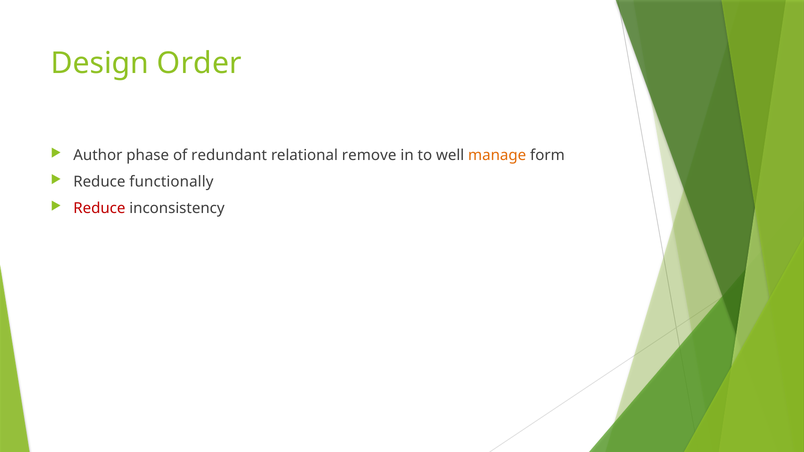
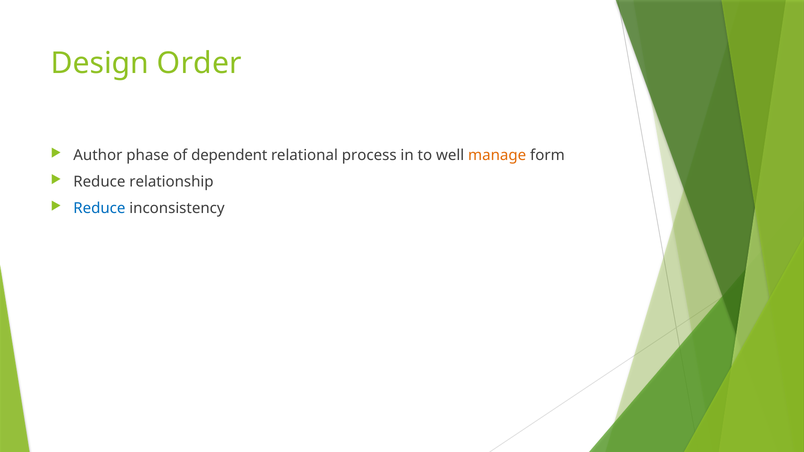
redundant: redundant -> dependent (229, 156)
remove: remove -> process (369, 156)
functionally: functionally -> relationship (171, 182)
Reduce colour: red -> blue (99, 209)
